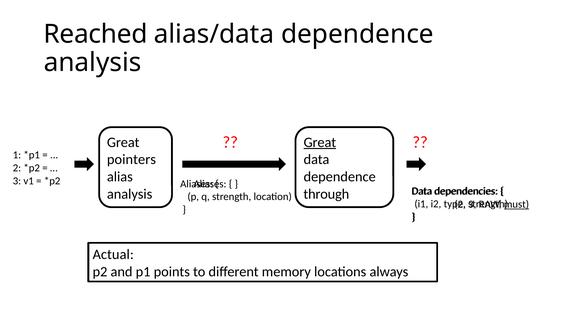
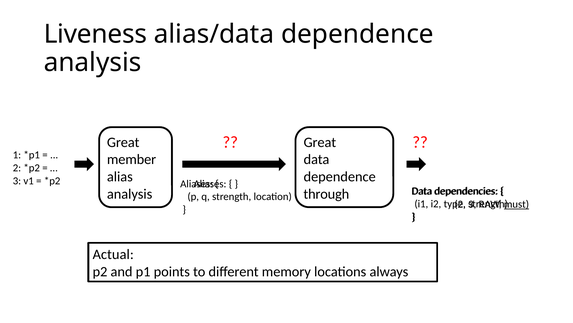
Reached: Reached -> Liveness (95, 34)
Great underline: present -> none (320, 142)
pointers: pointers -> member (132, 159)
